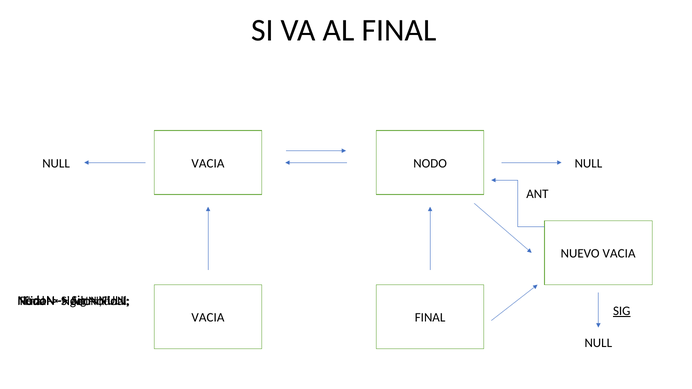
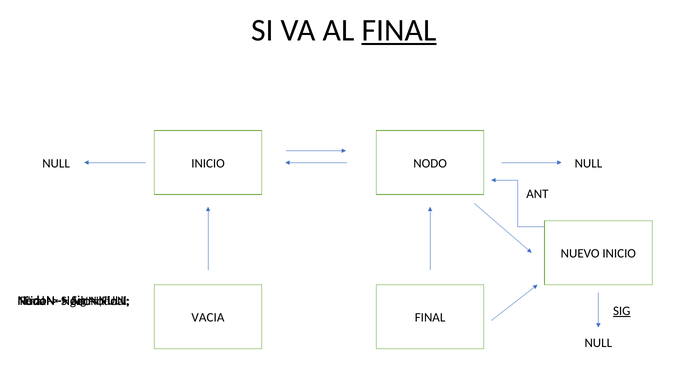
FINAL underline: none -> present (399, 30)
VACIA: VACIA -> INICIO (208, 164)
NUEVO VACIA: VACIA -> INICIO (619, 254)
